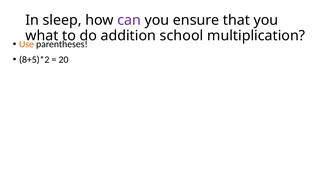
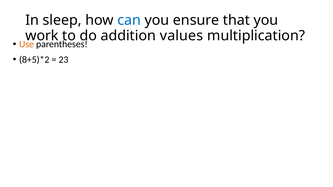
can colour: purple -> blue (129, 20)
what: what -> work (42, 36)
school: school -> values (182, 36)
20: 20 -> 23 (63, 60)
